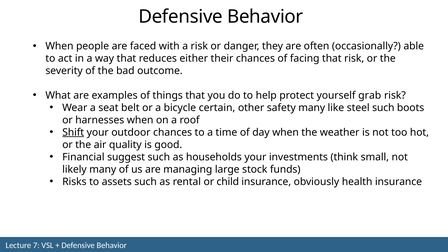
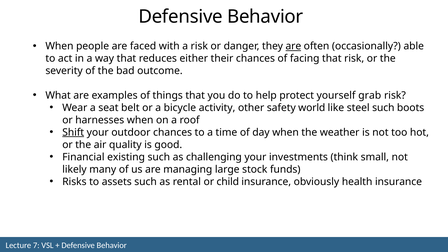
are underline: none -> present (293, 46)
certain: certain -> activity (217, 108)
safety many: many -> world (312, 108)
suggest: suggest -> existing (126, 157)
households: households -> challenging (214, 157)
